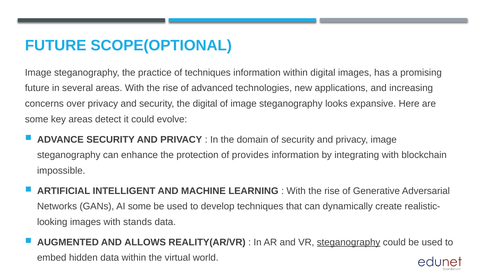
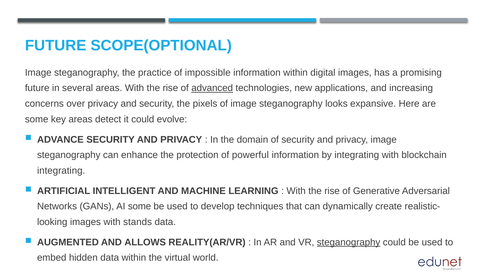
of techniques: techniques -> impossible (208, 73)
advanced underline: none -> present (212, 88)
the digital: digital -> pixels (205, 104)
provides: provides -> powerful (250, 155)
impossible: impossible -> integrating (61, 171)
